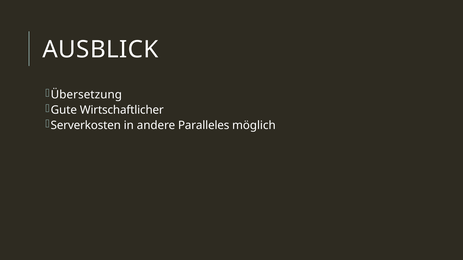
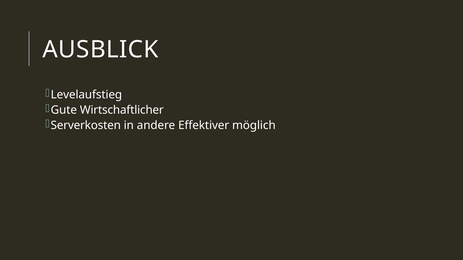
Übersetzung: Übersetzung -> Levelaufstieg (86, 95)
Paralleles: Paralleles -> Effektiver (204, 126)
